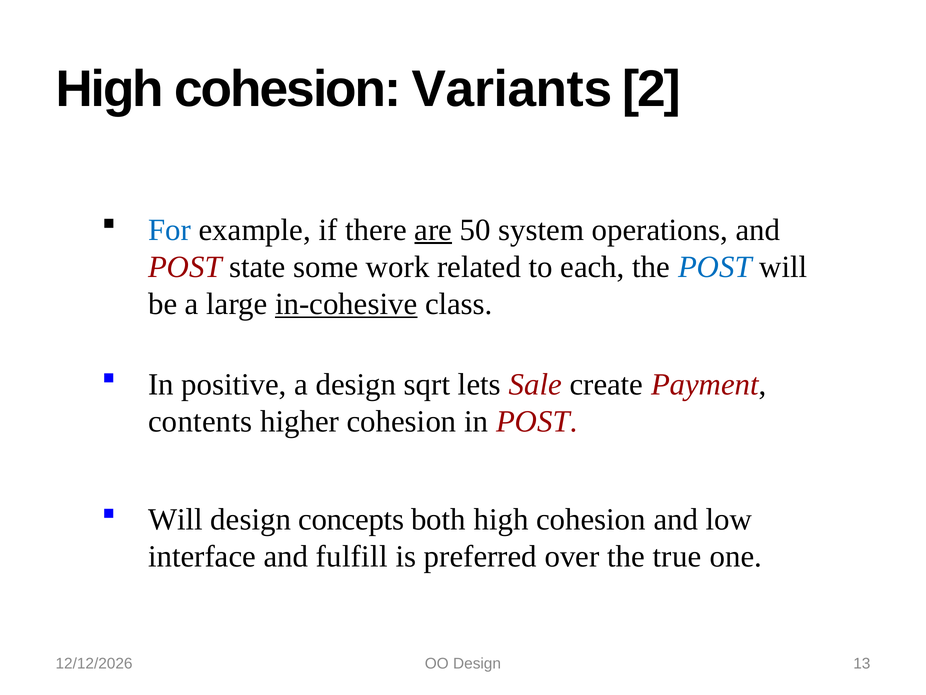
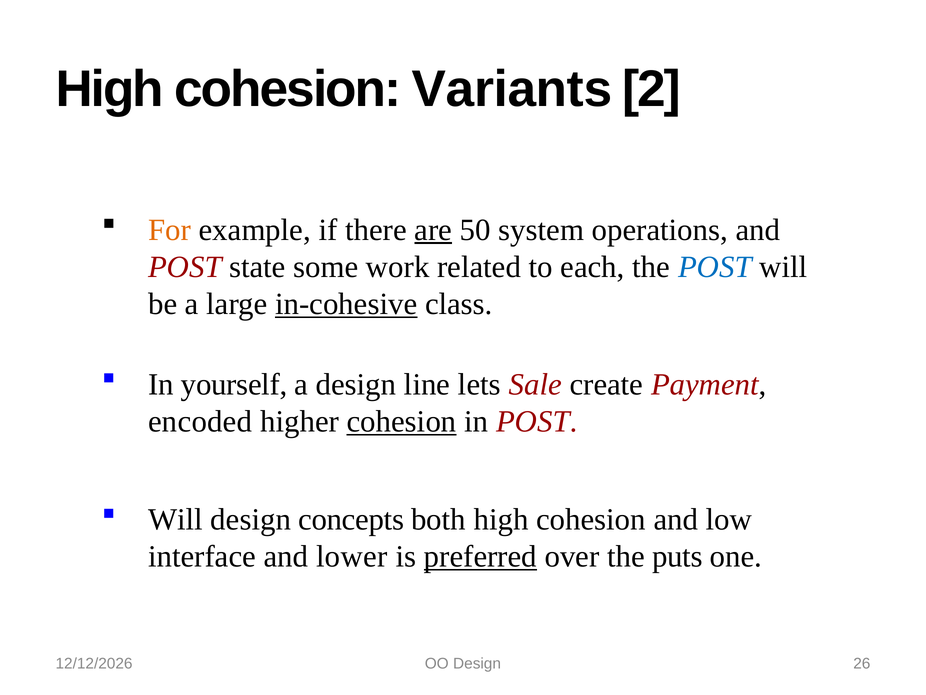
For colour: blue -> orange (170, 230)
positive: positive -> yourself (234, 384)
sqrt: sqrt -> line (427, 384)
contents: contents -> encoded (200, 421)
cohesion underline: none -> present (402, 421)
fulfill: fulfill -> lower (352, 556)
preferred underline: none -> present (480, 556)
true: true -> puts (677, 556)
13: 13 -> 26 (862, 663)
